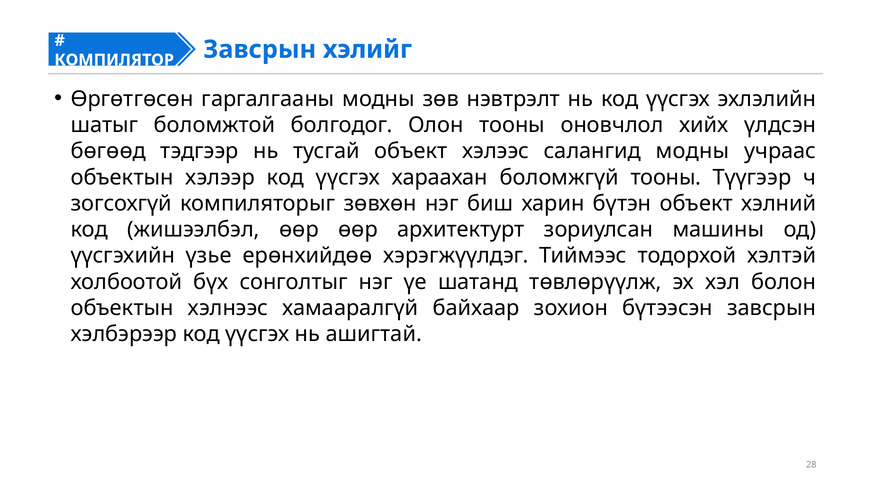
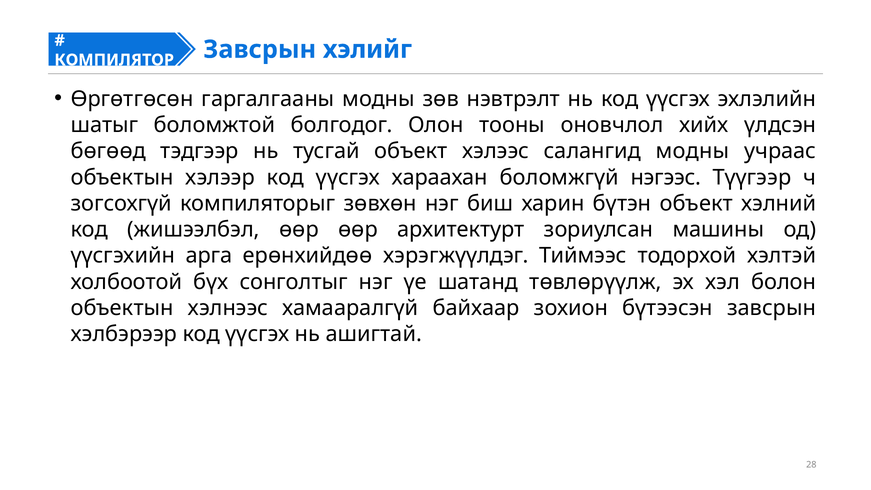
боломжгүй тооны: тооны -> нэгээс (666, 177)
үзье: үзье -> арга (209, 256)
